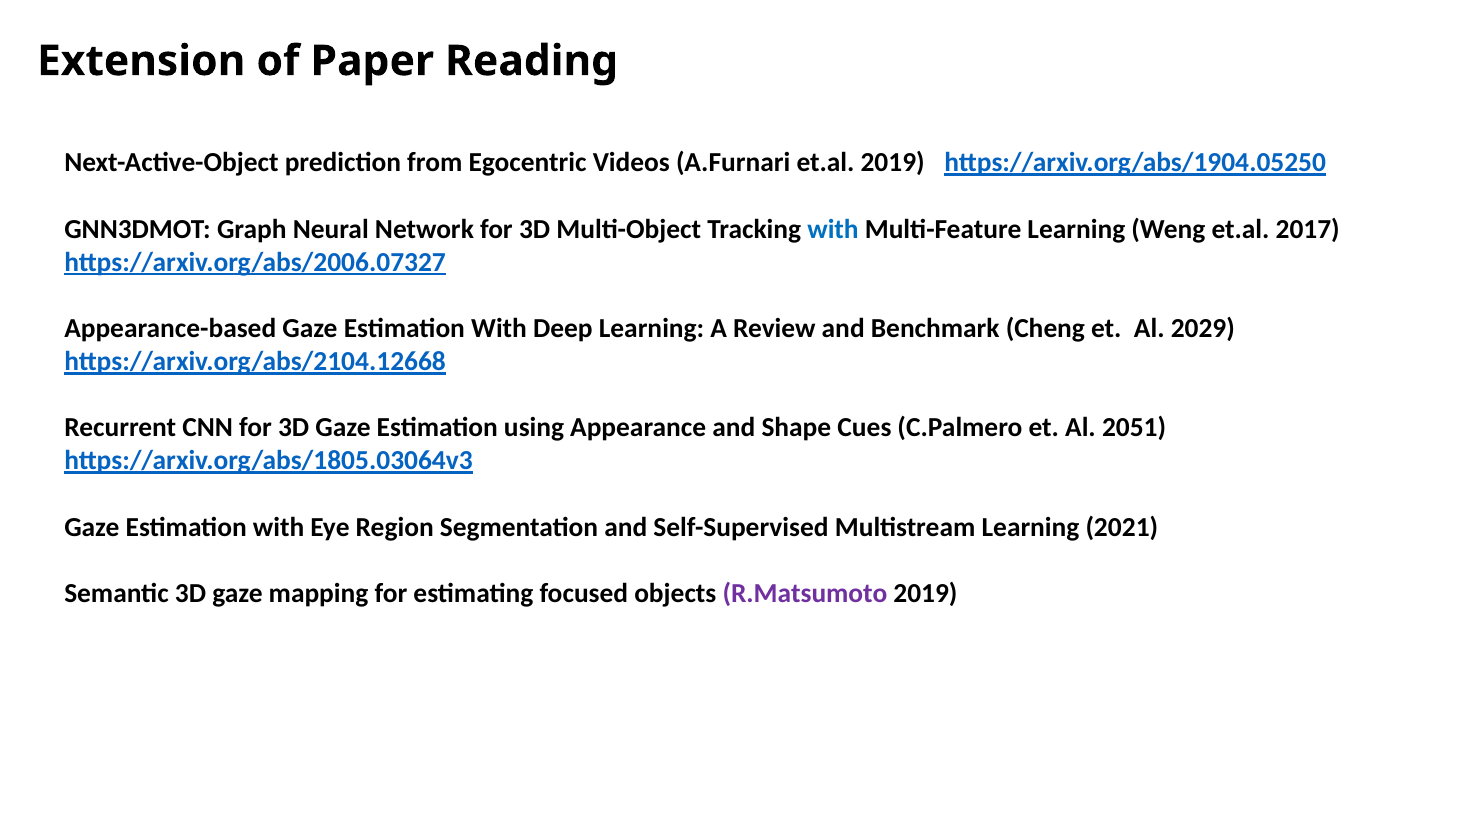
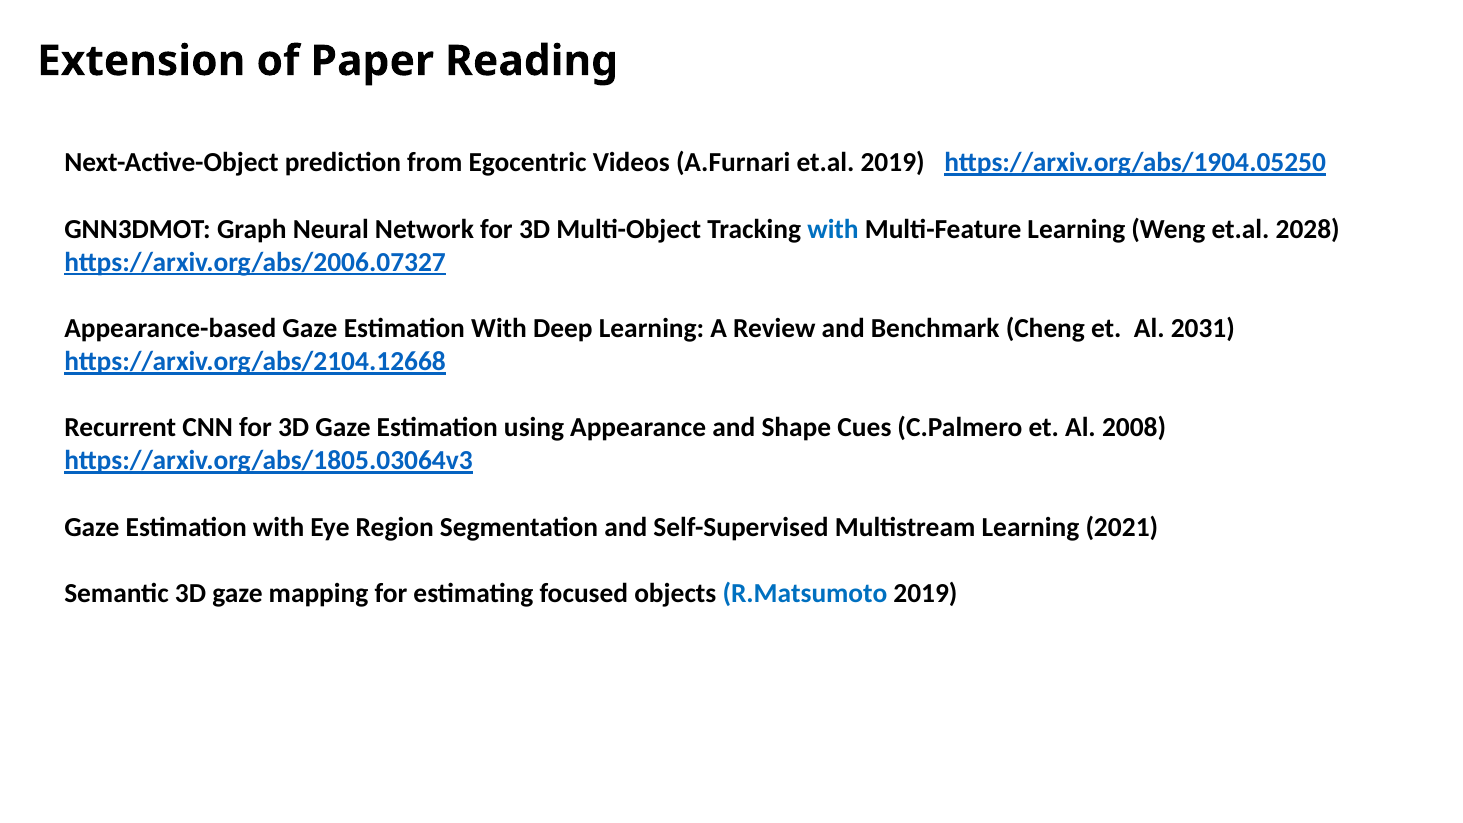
2017: 2017 -> 2028 (1308, 229)
2029: 2029 -> 2031 (1203, 329)
2051: 2051 -> 2008 (1134, 428)
R.Matsumoto colour: purple -> blue (805, 593)
